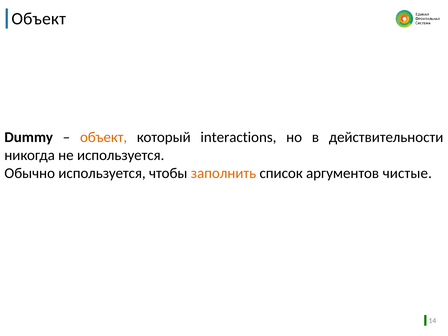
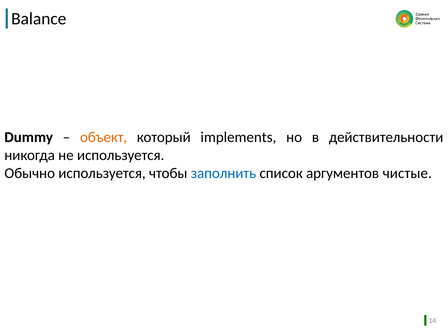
Объект: Объект -> Balance (39, 19)
interactions: interactions -> implements (238, 137)
заполнить colour: orange -> blue (223, 173)
